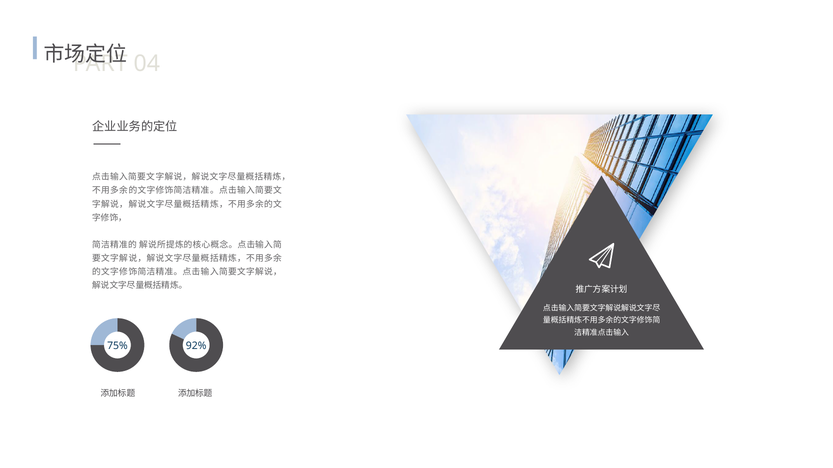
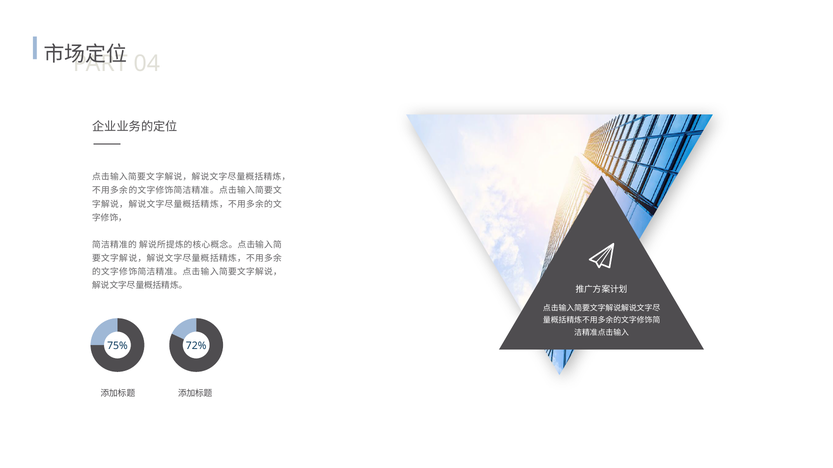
92%: 92% -> 72% (196, 346)
